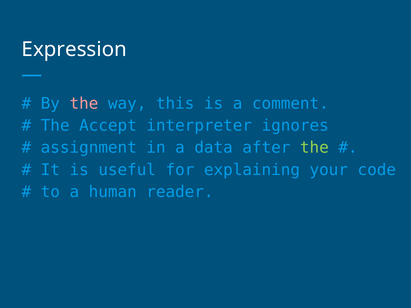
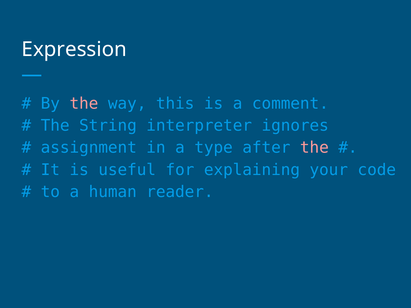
Accept: Accept -> String (108, 126)
data: data -> type (214, 148)
the colour: light green -> pink (314, 148)
